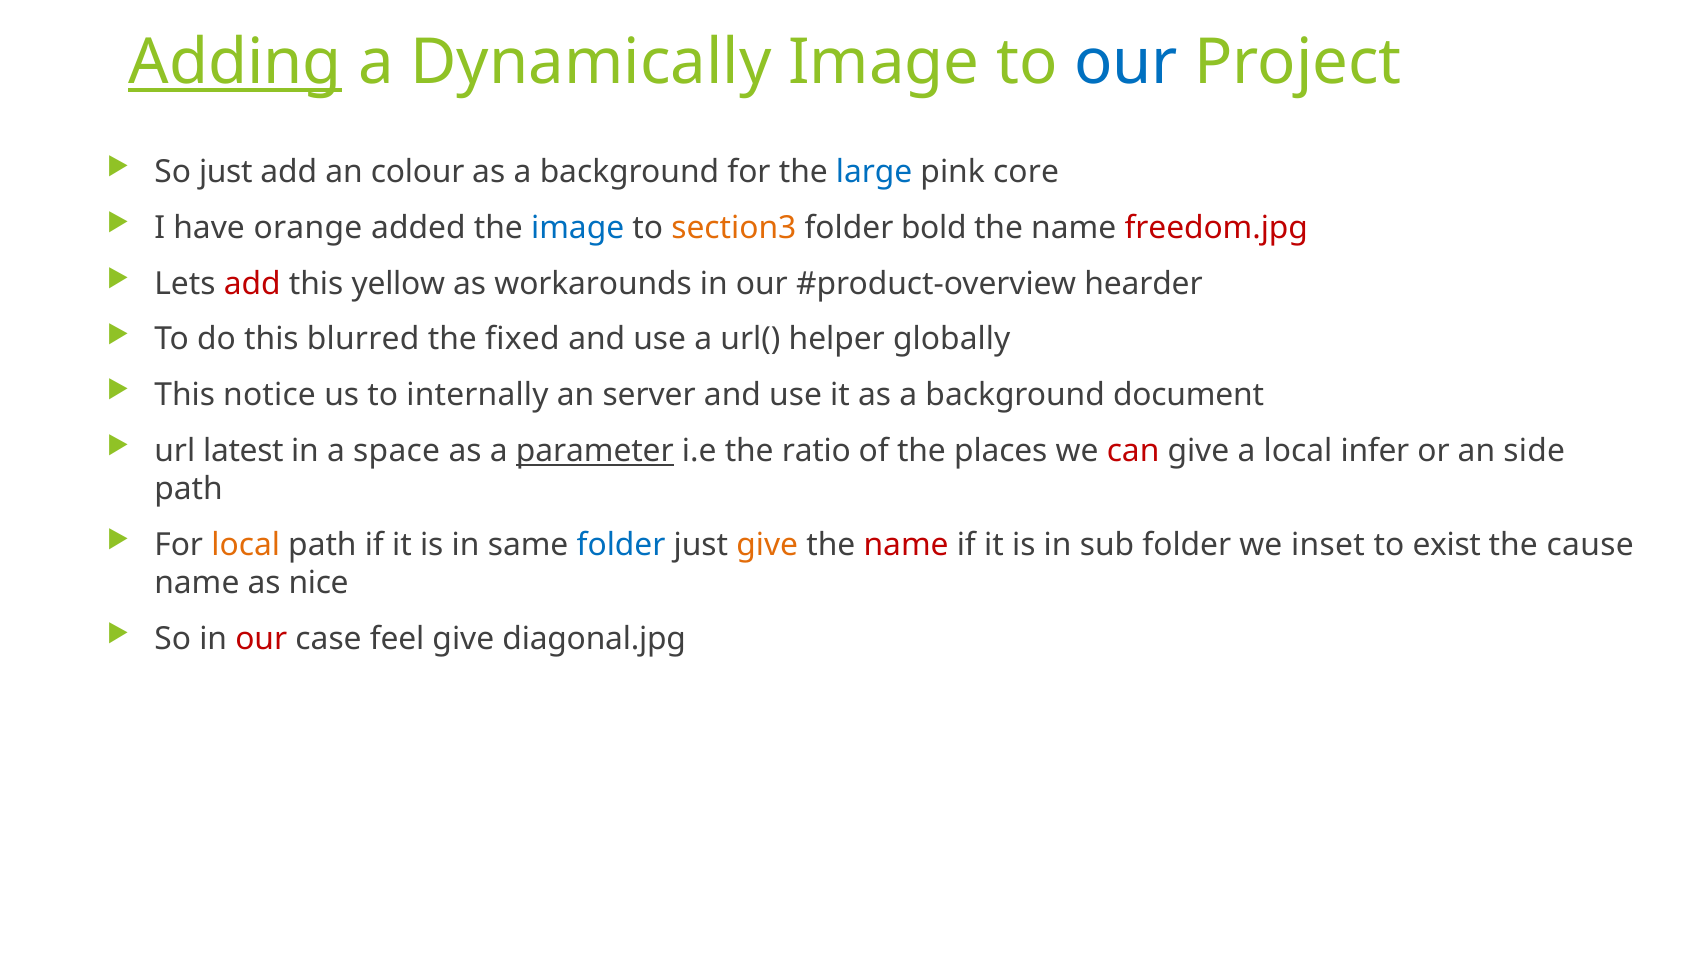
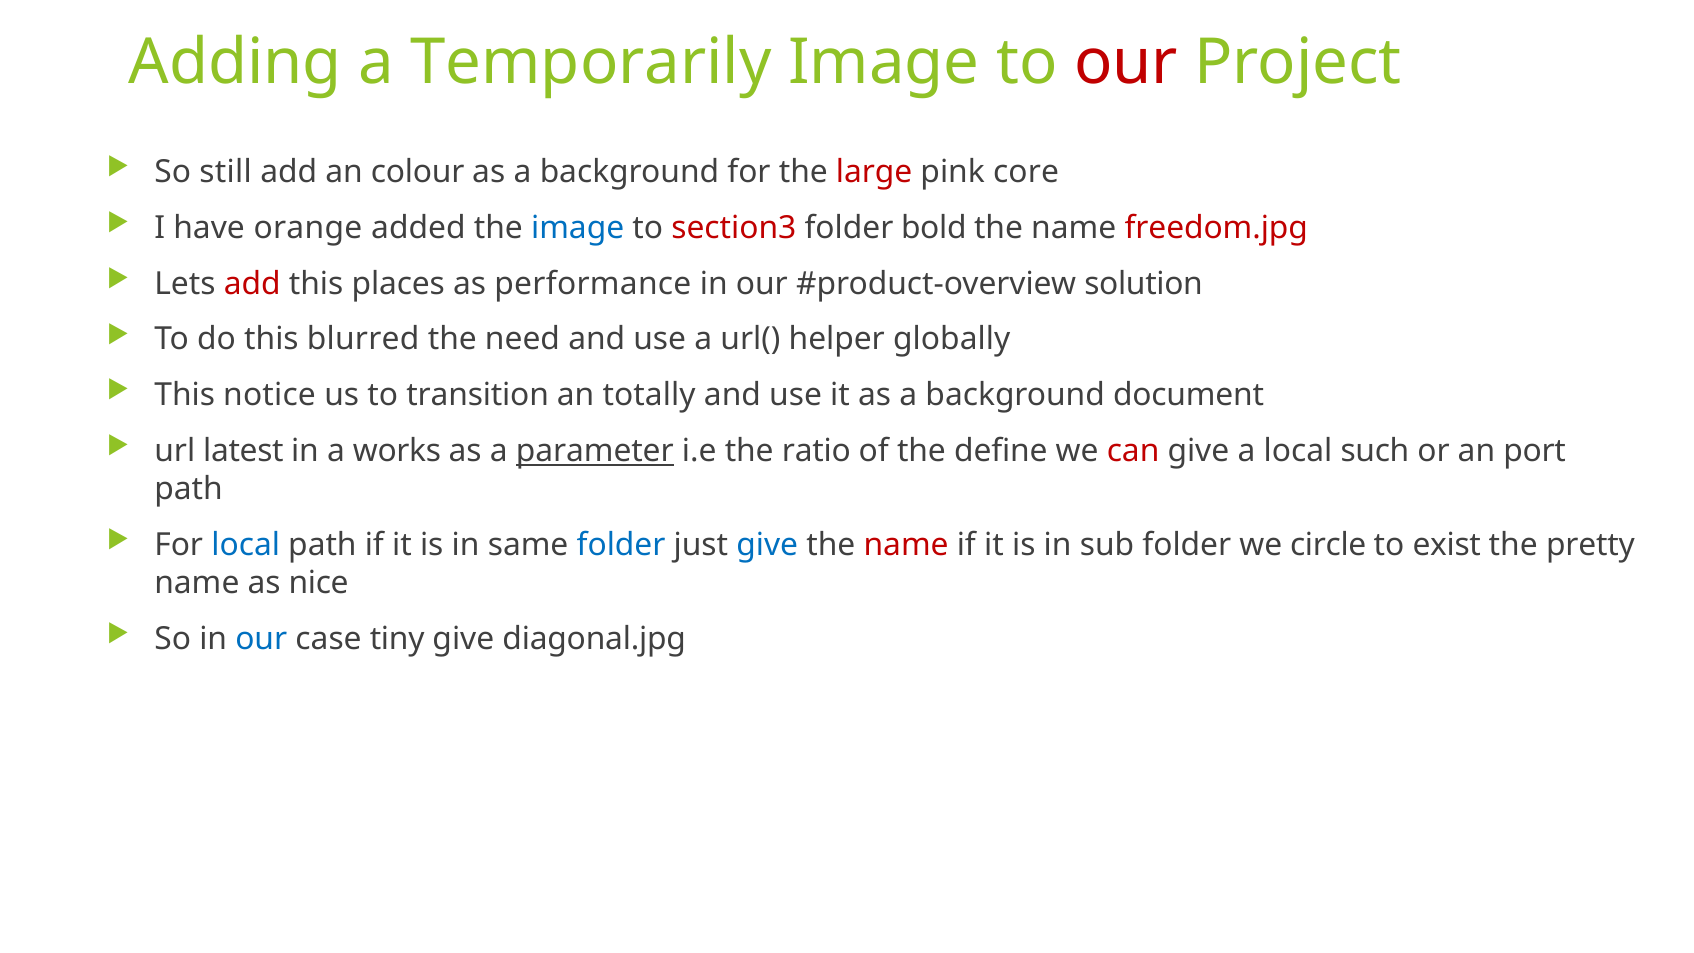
Adding underline: present -> none (235, 63)
Dynamically: Dynamically -> Temporarily (591, 63)
our colour: blue -> red (1126, 63)
So just: just -> still (225, 172)
large colour: blue -> red (874, 172)
section3 colour: orange -> red (734, 228)
yellow: yellow -> places (398, 284)
workarounds: workarounds -> performance (593, 284)
hearder: hearder -> solution (1144, 284)
fixed: fixed -> need (522, 339)
internally: internally -> transition (478, 395)
server: server -> totally (649, 395)
space: space -> works (397, 451)
places: places -> define (1001, 451)
infer: infer -> such (1375, 451)
side: side -> port (1535, 451)
local colour: orange -> blue (246, 545)
give colour: orange -> blue (767, 545)
inset: inset -> circle (1328, 545)
cause: cause -> pretty (1590, 545)
our colour: red -> blue (261, 639)
feel: feel -> tiny (397, 639)
